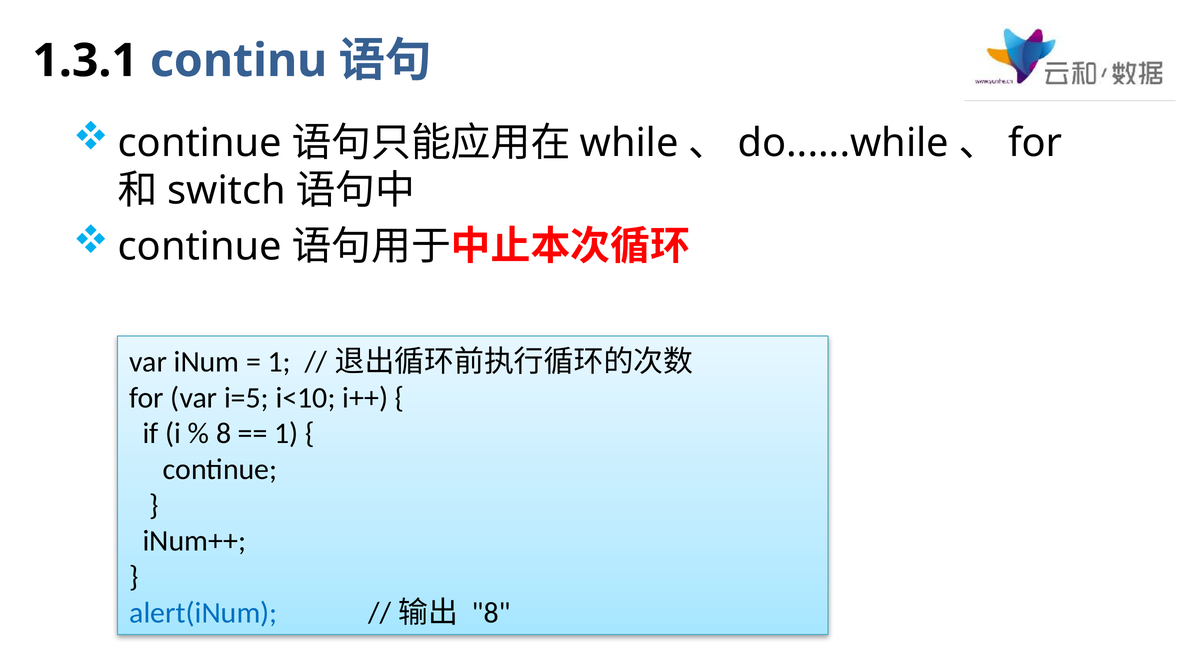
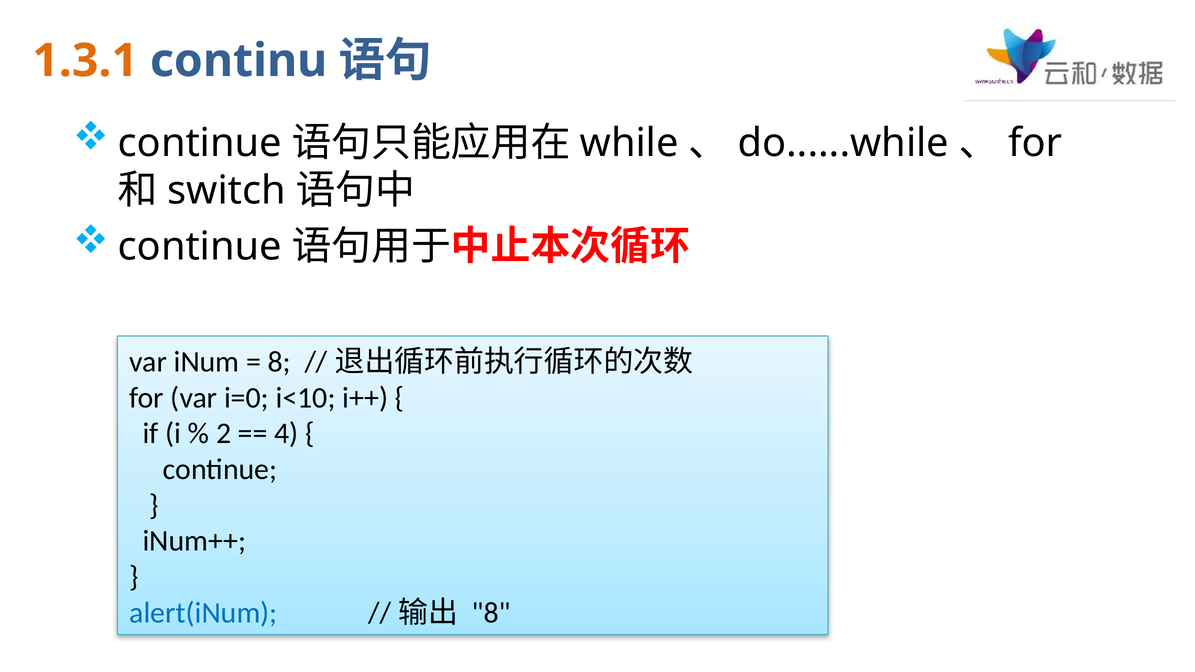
1.3.1 colour: black -> orange (85, 61)
1: 1 -> 8 (279, 362)
i=5: i=5 -> i=0 (247, 398)
8: 8 -> 2 (224, 434)
1: 1 -> 4 (286, 434)
